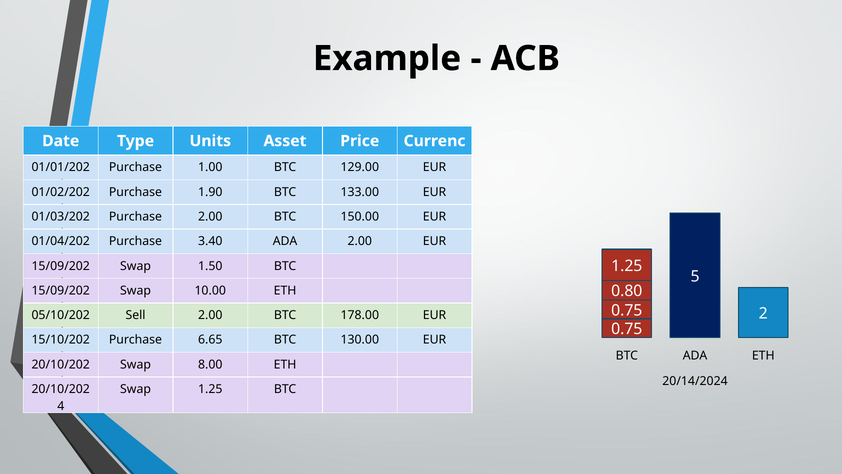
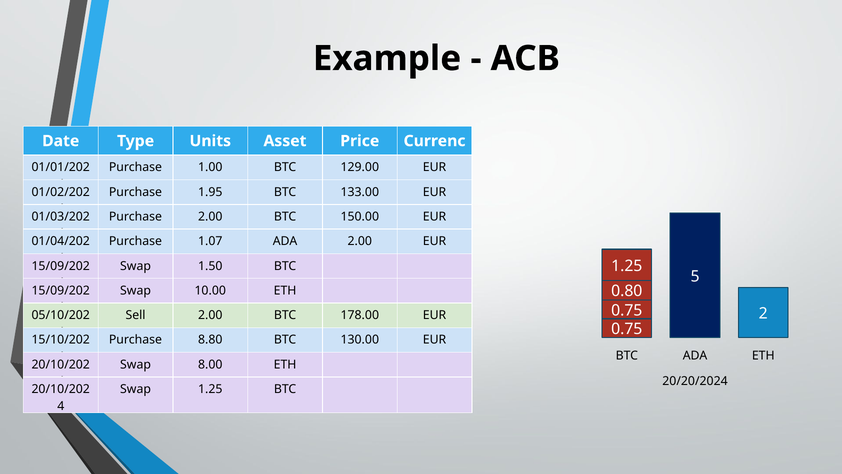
1.90: 1.90 -> 1.95 (210, 192)
3.40: 3.40 -> 1.07 (210, 241)
6.65: 6.65 -> 8.80 (210, 340)
20/14/2024: 20/14/2024 -> 20/20/2024 (695, 381)
